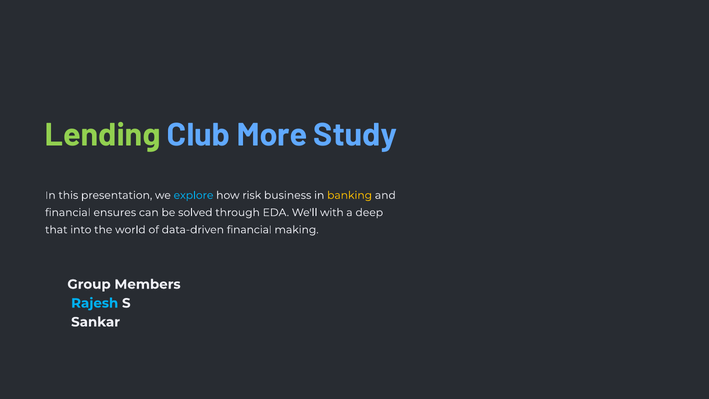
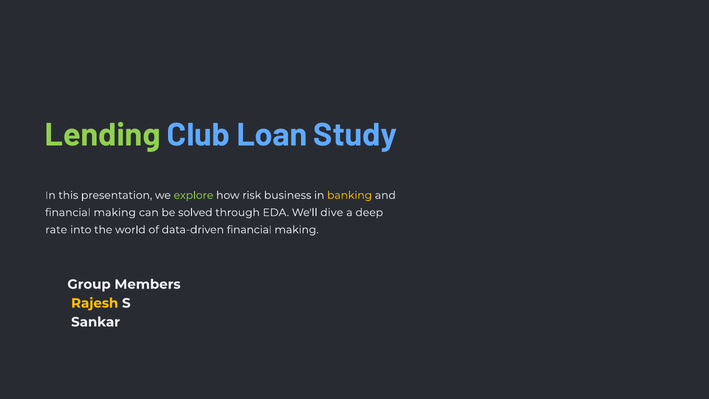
More: More -> Loan (272, 135)
explore colour: light blue -> light green (194, 195)
ensures: ensures -> making (115, 212)
with: with -> dive (332, 212)
that: that -> rate (56, 230)
Rajesh colour: light blue -> yellow (95, 303)
